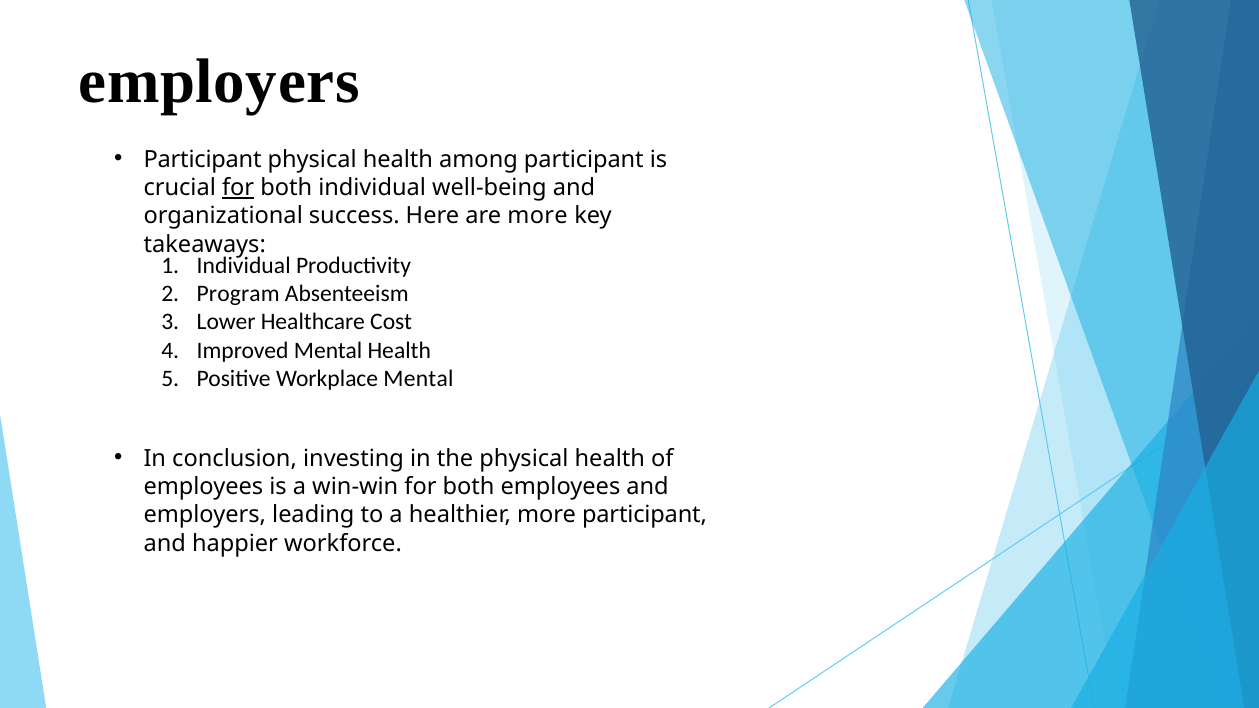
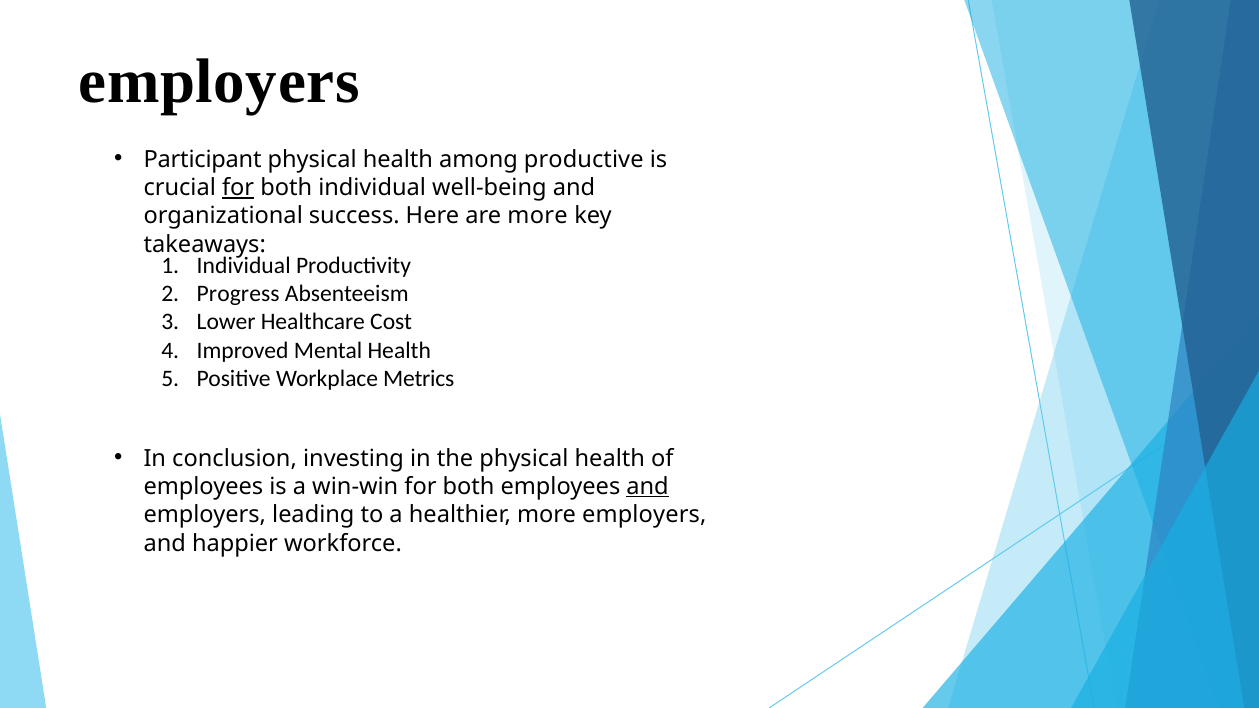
among participant: participant -> productive (584, 159)
Program: Program -> Progress (238, 294)
Workplace Mental: Mental -> Metrics (419, 379)
and underline: none -> present (648, 487)
more participant: participant -> employers (644, 515)
